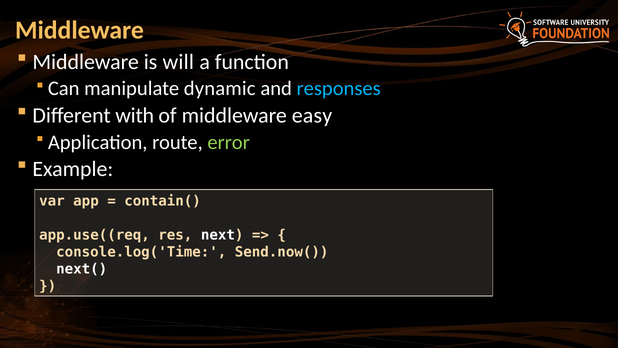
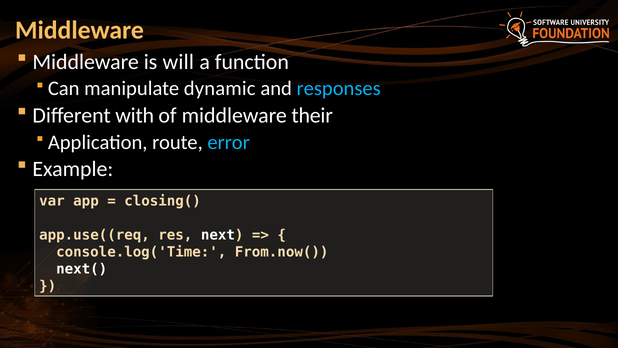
easy: easy -> their (312, 115)
error colour: light green -> light blue (229, 142)
contain(: contain( -> closing( (163, 201)
Send.now(: Send.now( -> From.now( (282, 252)
